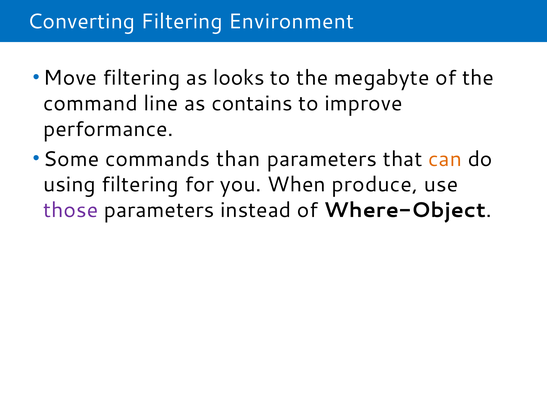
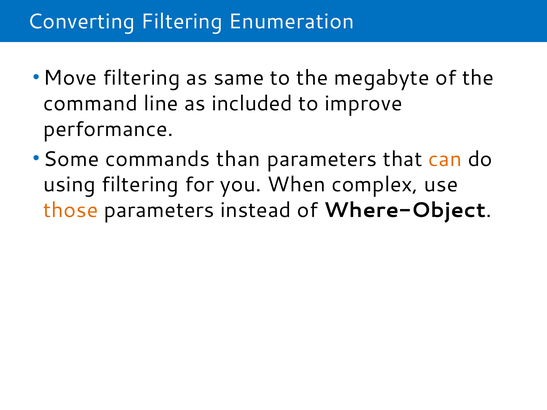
Environment: Environment -> Enumeration (291, 22)
looks: looks -> same (239, 78)
contains: contains -> included (252, 104)
produce: produce -> complex (375, 185)
those colour: purple -> orange (71, 210)
